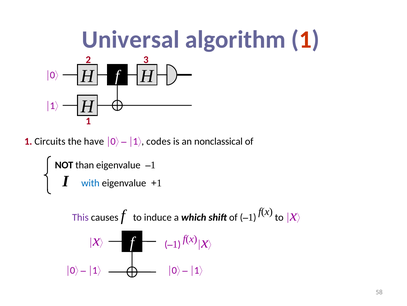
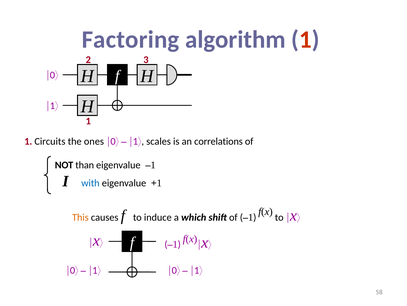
Universal: Universal -> Factoring (131, 39)
have: have -> ones (94, 141)
codes: codes -> scales (159, 141)
nonclassical: nonclassical -> correlations (218, 141)
This colour: purple -> orange (80, 217)
